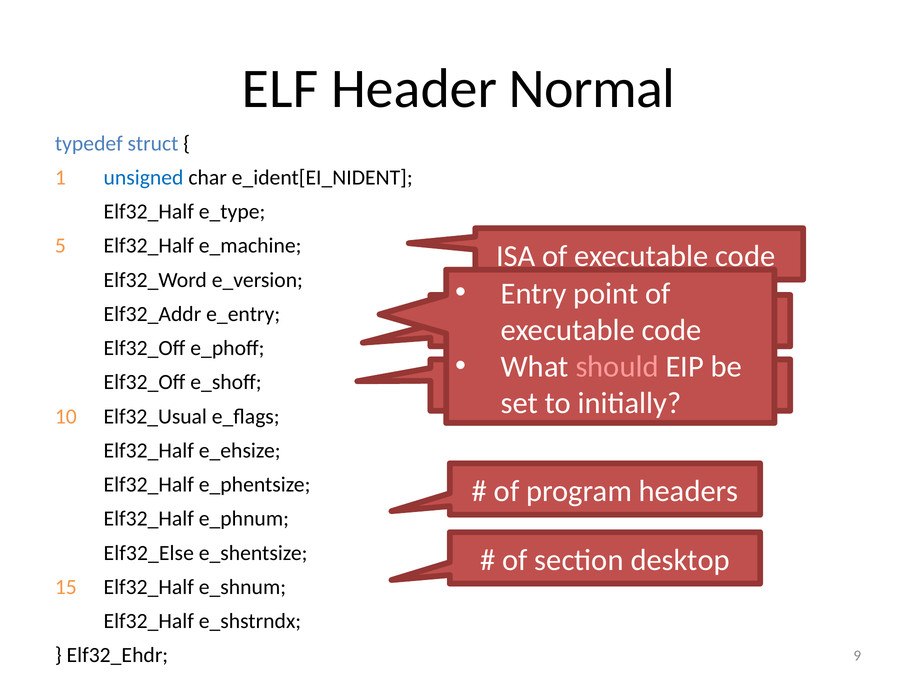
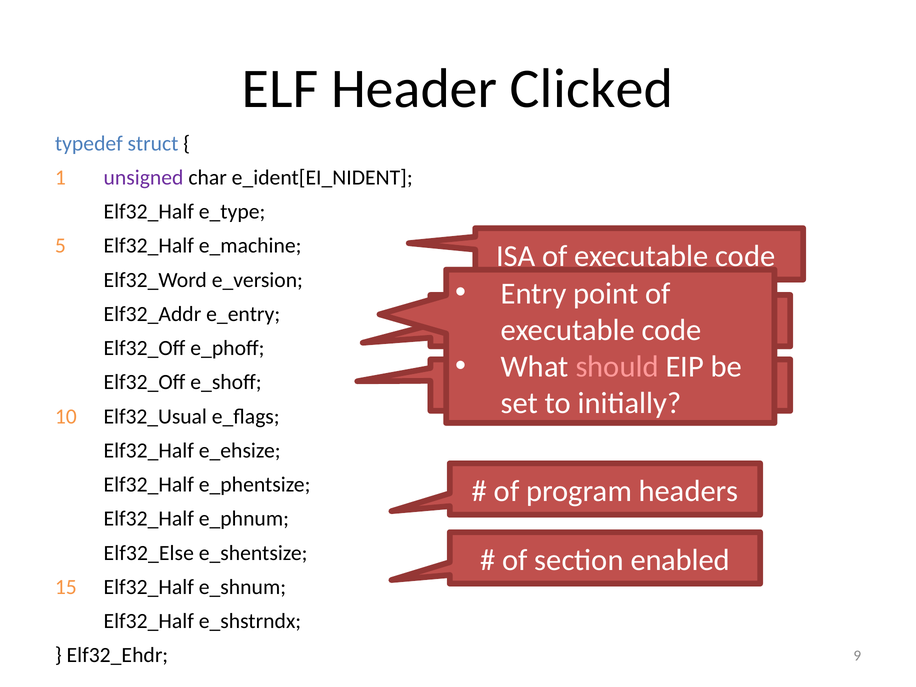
Normal: Normal -> Clicked (592, 89)
unsigned colour: blue -> purple (144, 178)
desktop: desktop -> enabled (680, 560)
